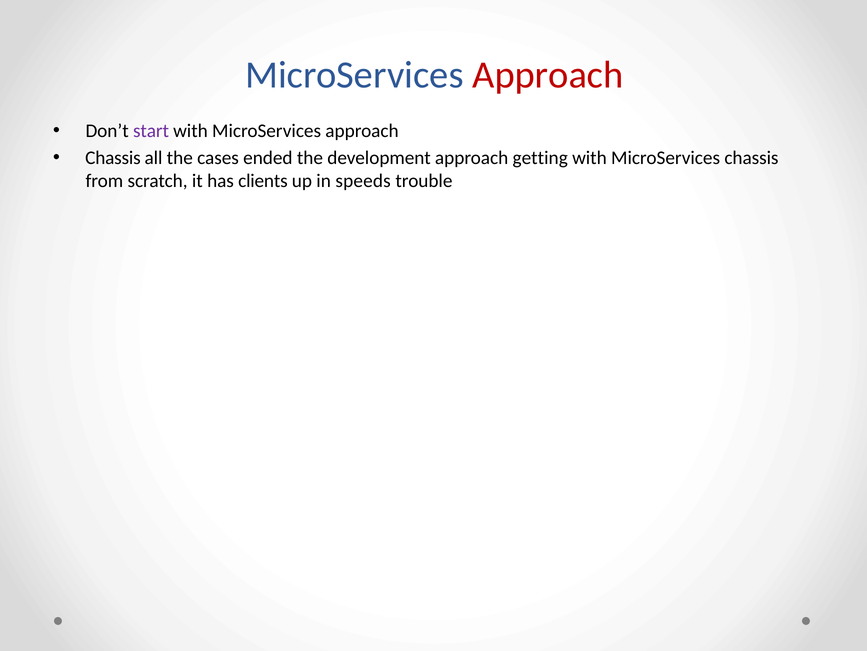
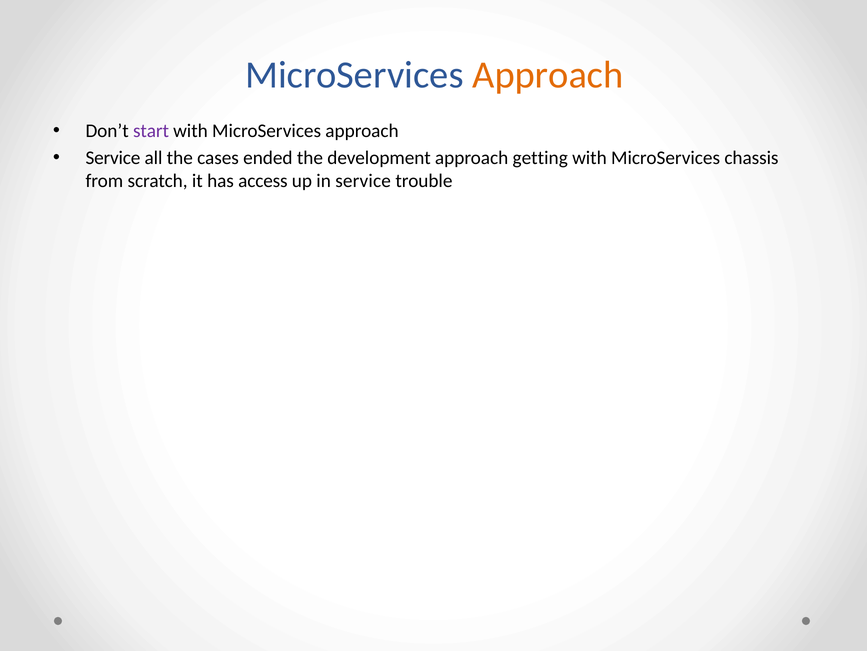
Approach colour: red -> orange (548, 75)
Chassis: Chassis -> Service (113, 158)
clients: clients -> access (263, 181)
in speeds: speeds -> service (363, 181)
